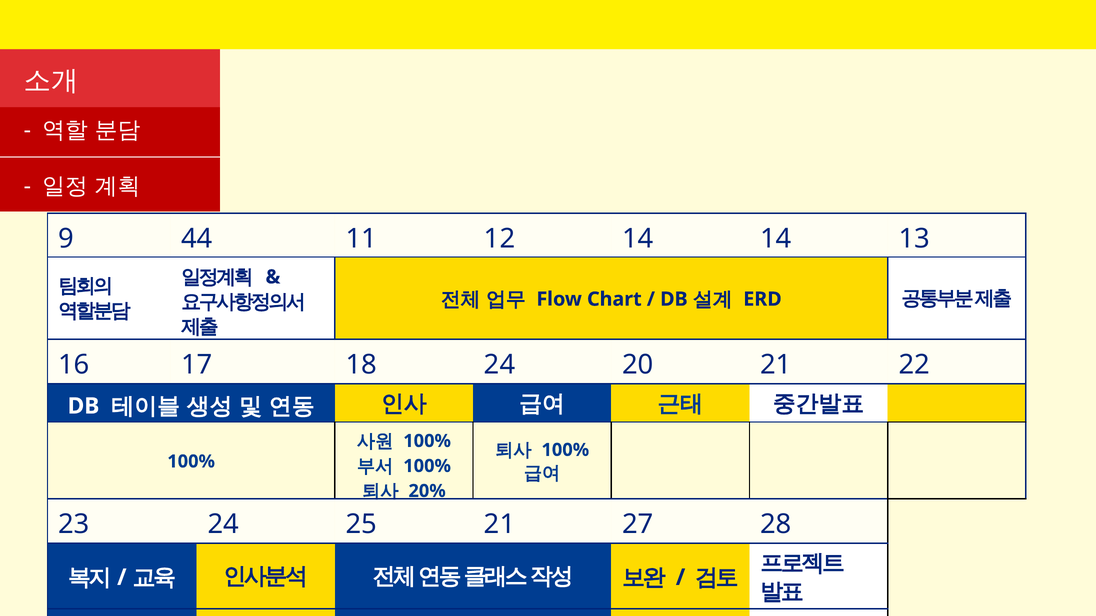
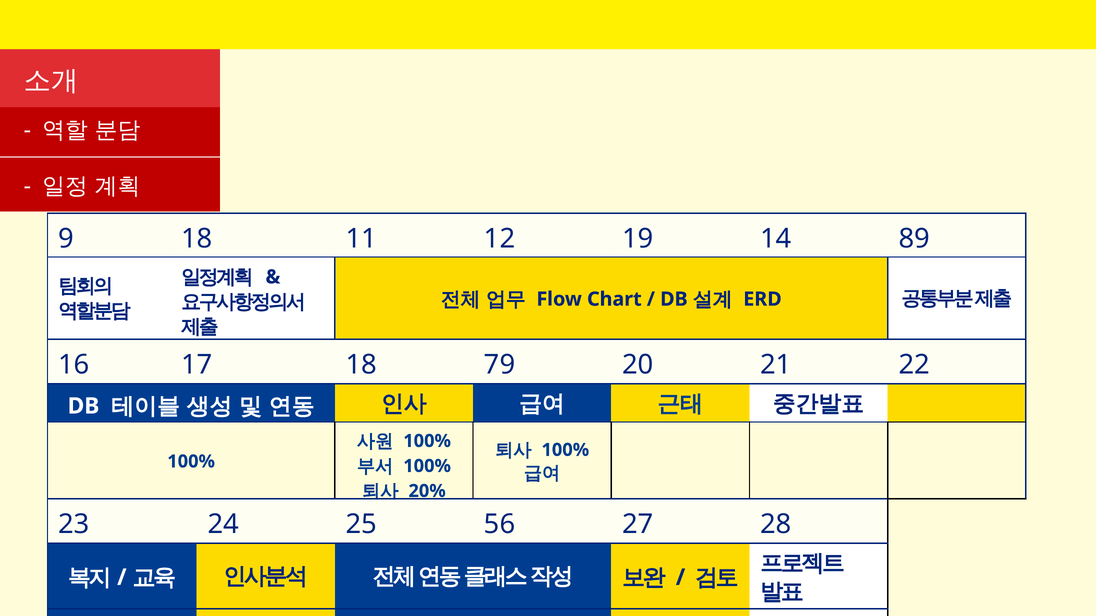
9 44: 44 -> 18 (197, 239)
12 14: 14 -> 19 (638, 239)
13: 13 -> 89 (914, 239)
18 24: 24 -> 79 (500, 365)
25 21: 21 -> 56 (500, 525)
